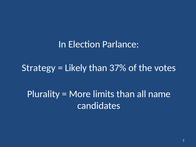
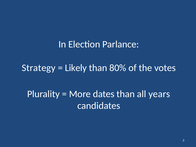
37%: 37% -> 80% (118, 68)
limits: limits -> dates (104, 94)
name: name -> years (159, 94)
